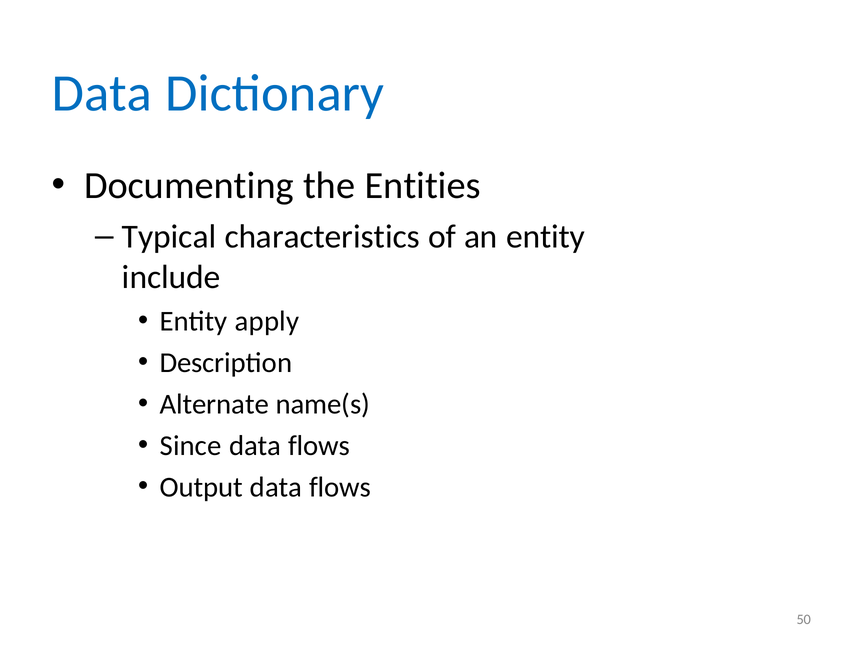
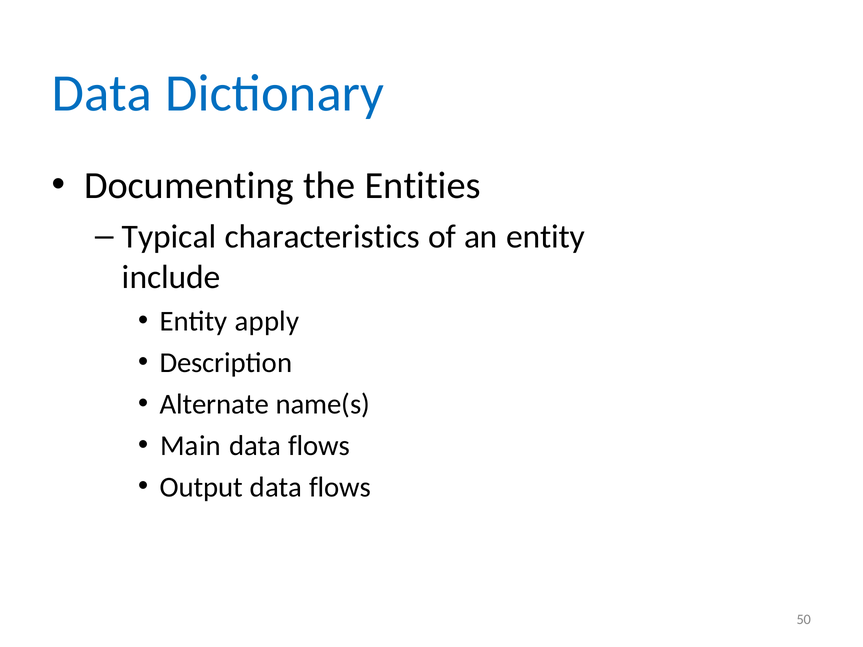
Since: Since -> Main (191, 446)
